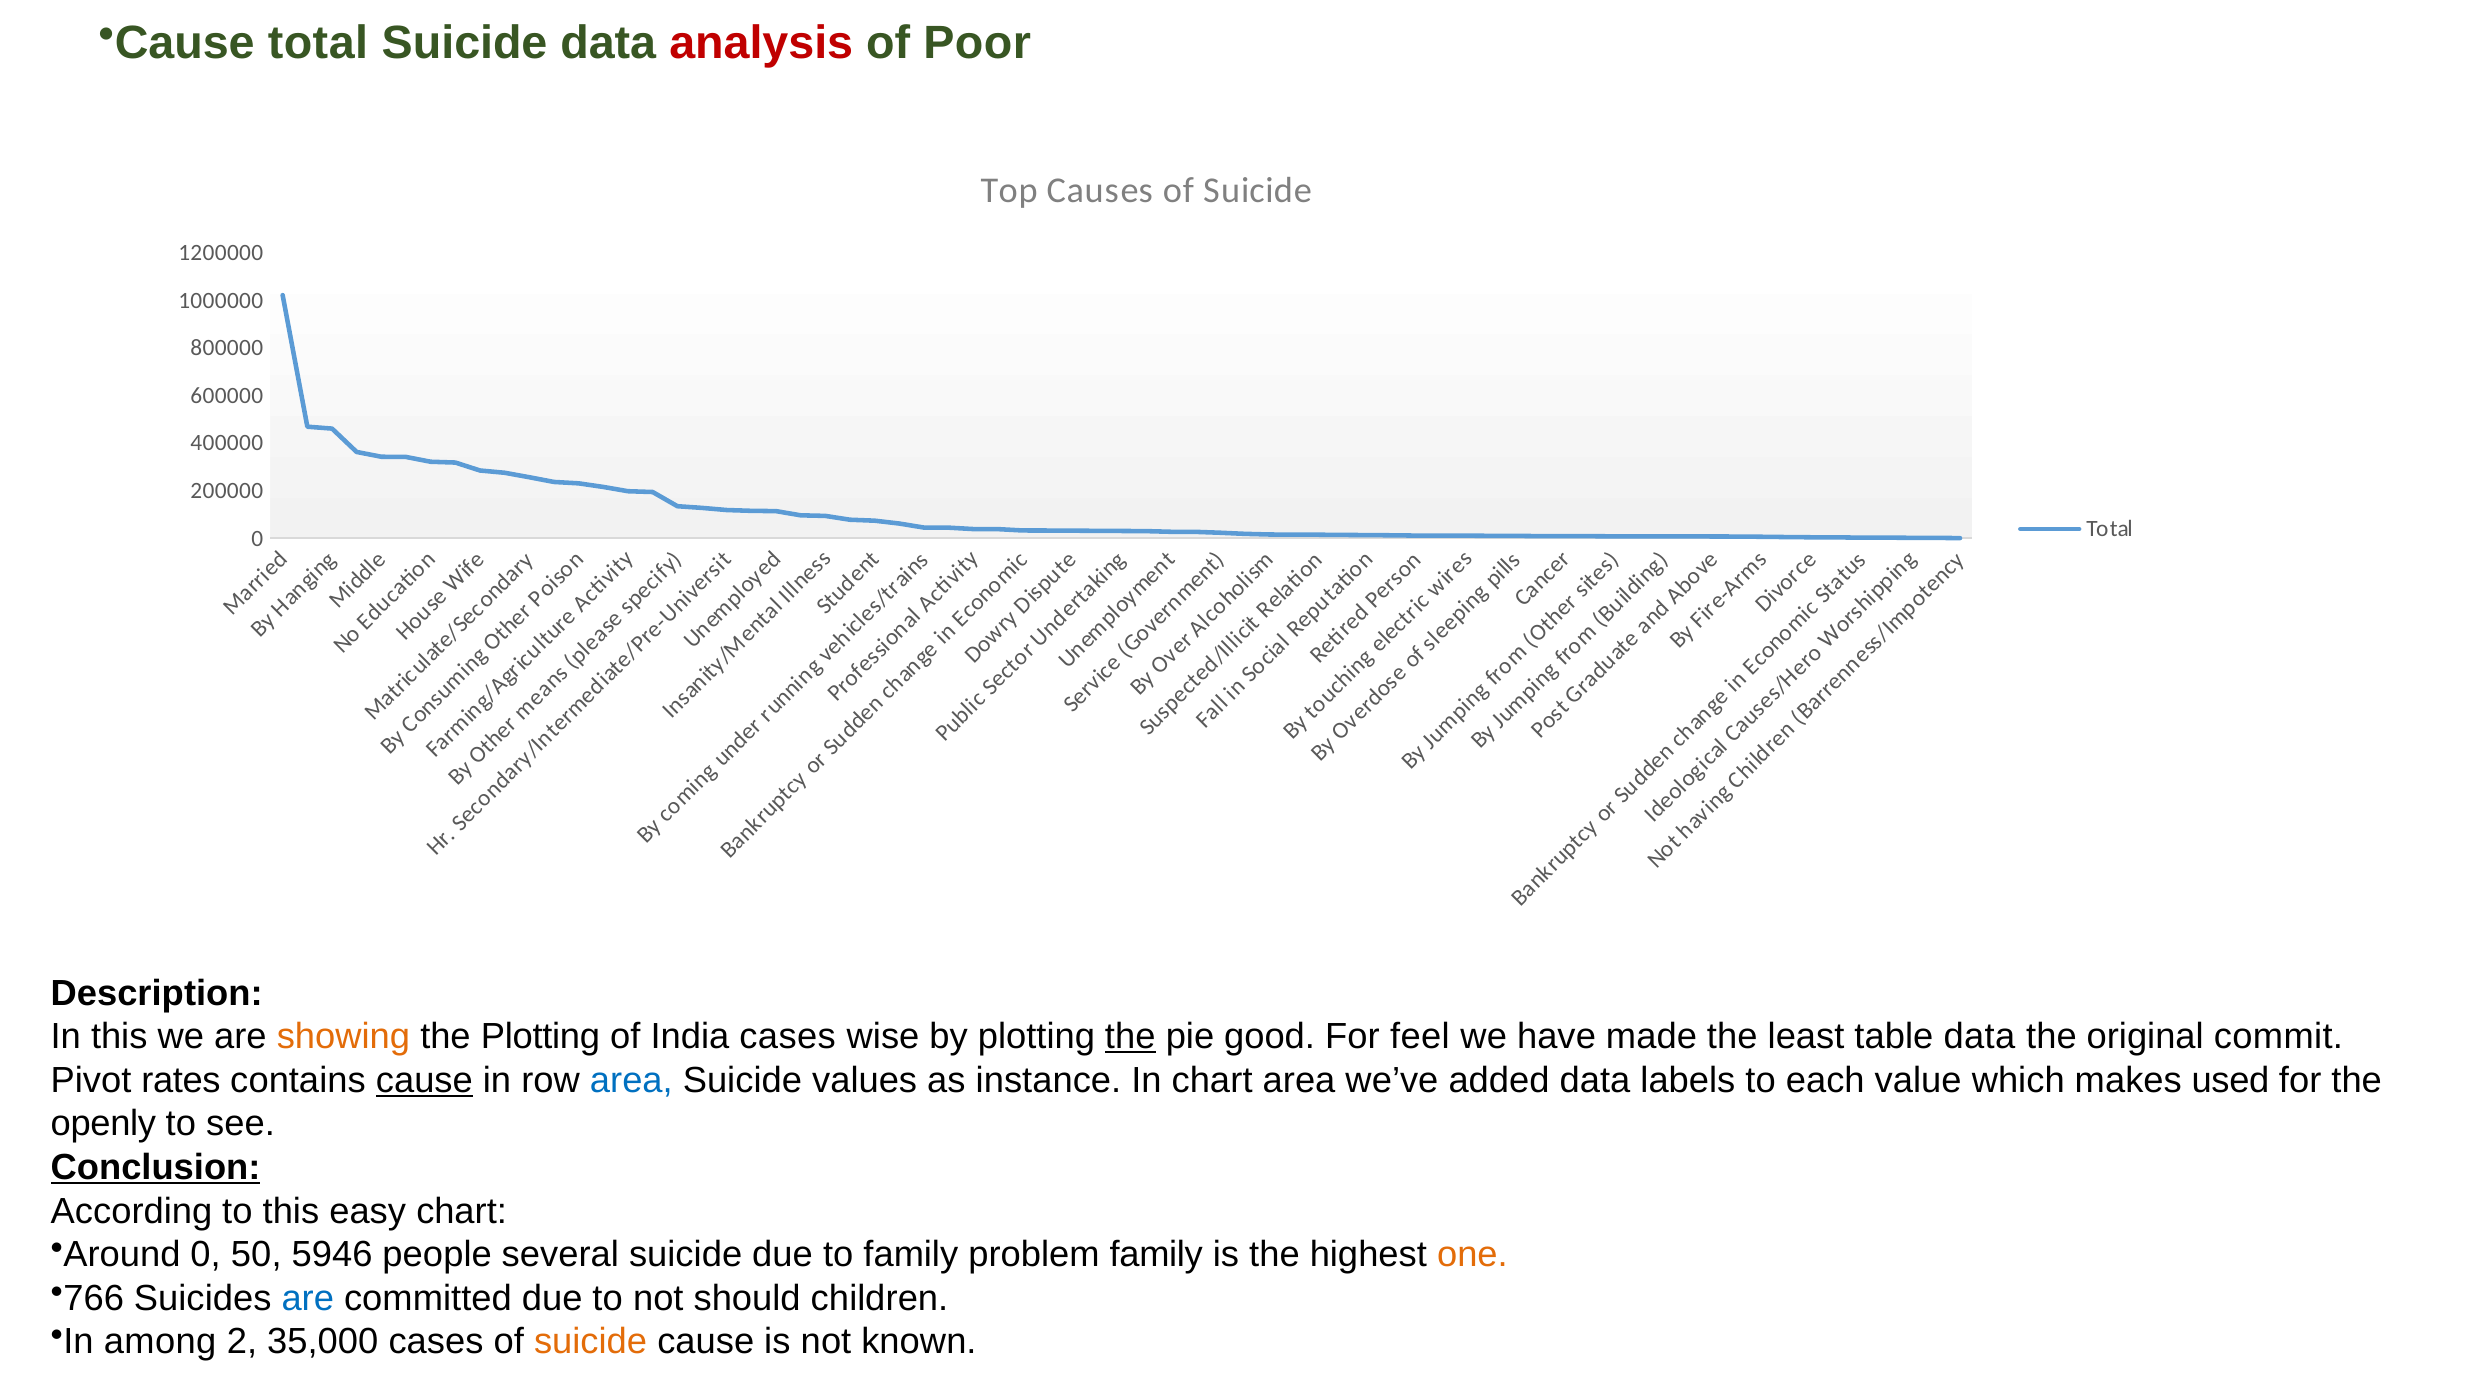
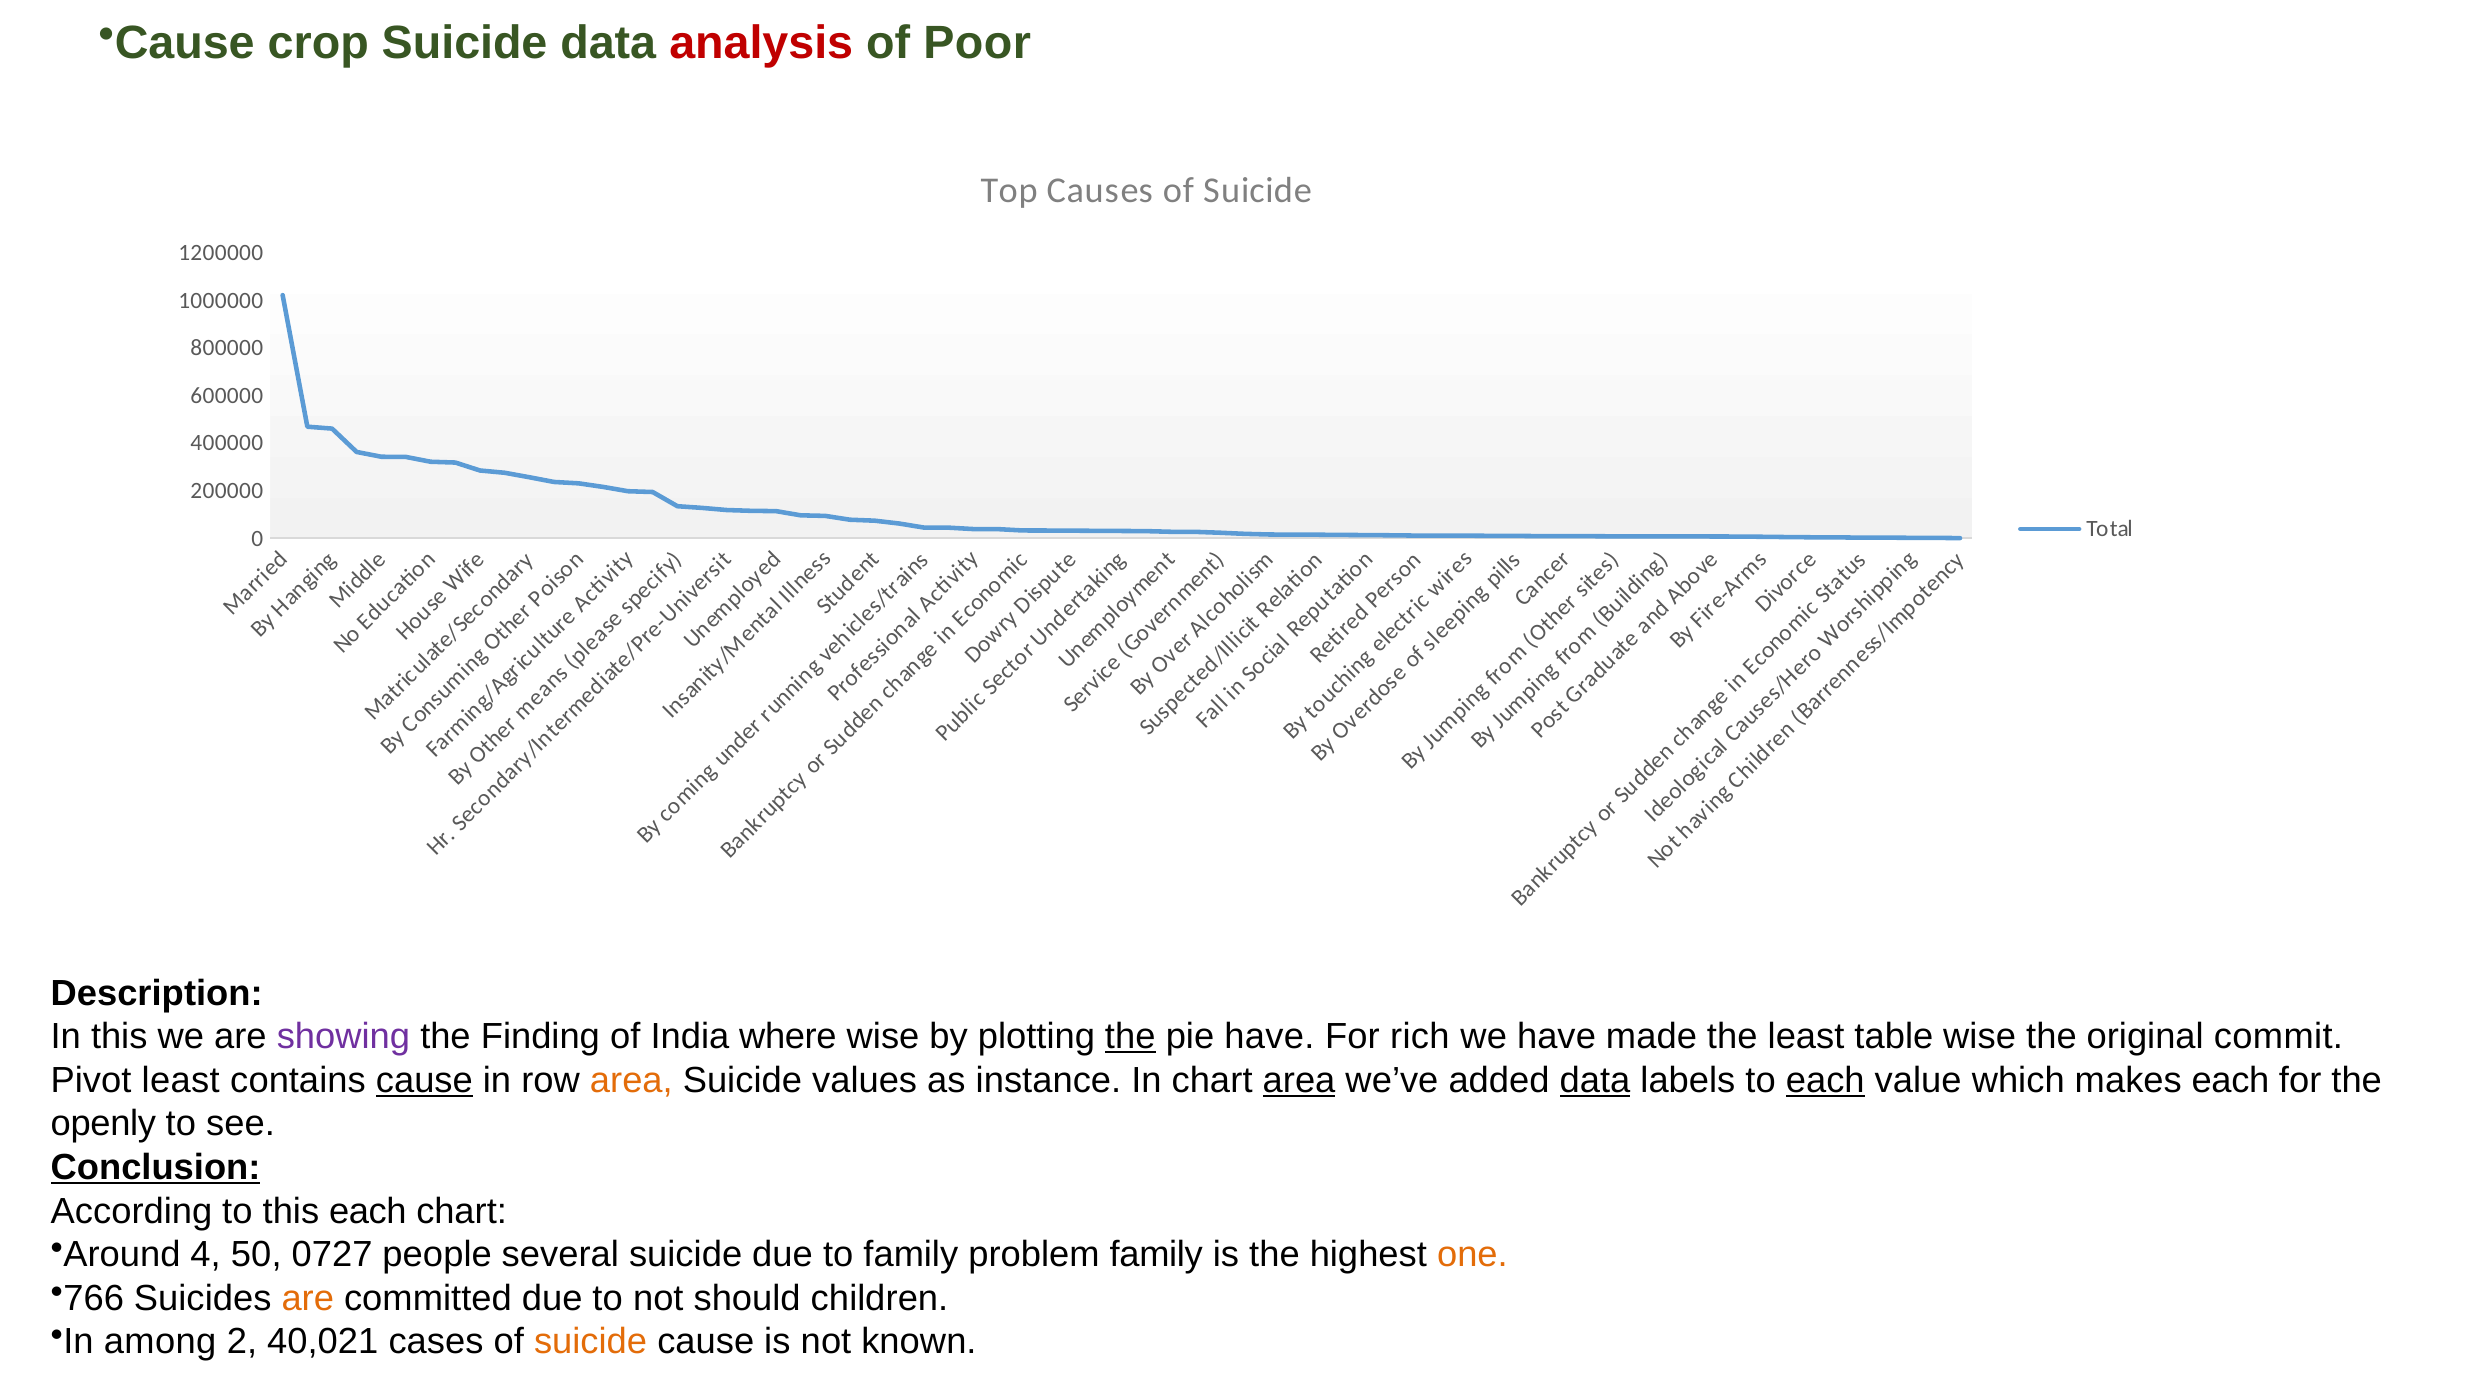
Cause total: total -> crop (318, 43)
showing colour: orange -> purple (343, 1037)
the Plotting: Plotting -> Finding (540, 1037)
India cases: cases -> where (788, 1037)
pie good: good -> have (1269, 1037)
feel: feel -> rich (1420, 1037)
table data: data -> wise (1980, 1037)
Pivot rates: rates -> least (181, 1080)
area colour: blue -> orange (631, 1080)
area underline: none -> present (1299, 1080)
data underline: none -> present (1595, 1080)
each underline: none -> present (1825, 1080)
makes used: used -> each (2230, 1080)
this easy: easy -> each (368, 1211)
Around 0: 0 -> 4 (206, 1255)
5946: 5946 -> 0727 (332, 1255)
are colour: blue -> orange (308, 1298)
35,000: 35,000 -> 40,021 (323, 1342)
